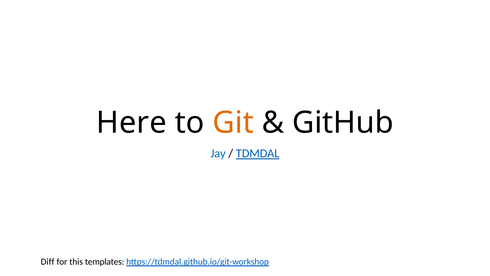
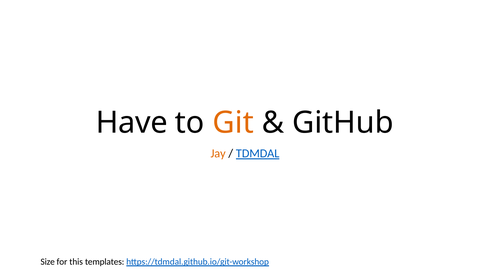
Here: Here -> Have (132, 122)
Jay colour: blue -> orange (218, 153)
Diff: Diff -> Size (48, 261)
